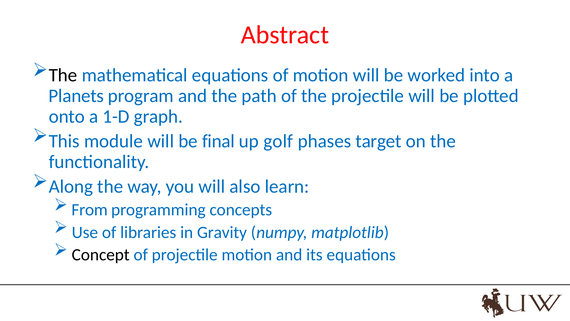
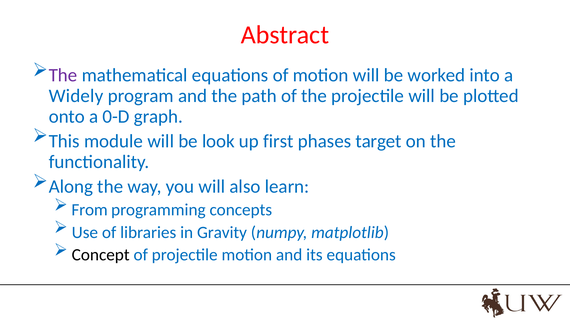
The colour: black -> purple (63, 75)
Planets: Planets -> Widely (76, 96)
1-D: 1-D -> 0-D (116, 116)
final: final -> look (218, 141)
golf: golf -> first (278, 141)
